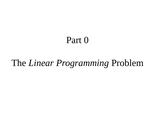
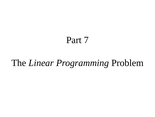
0: 0 -> 7 (86, 40)
